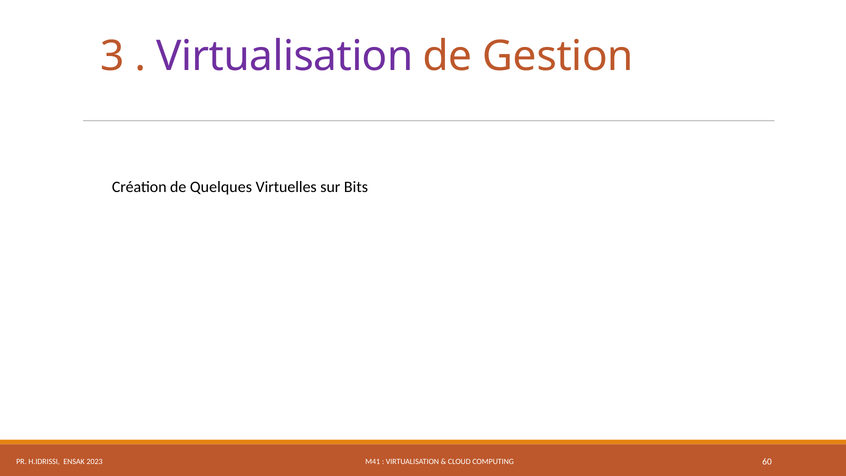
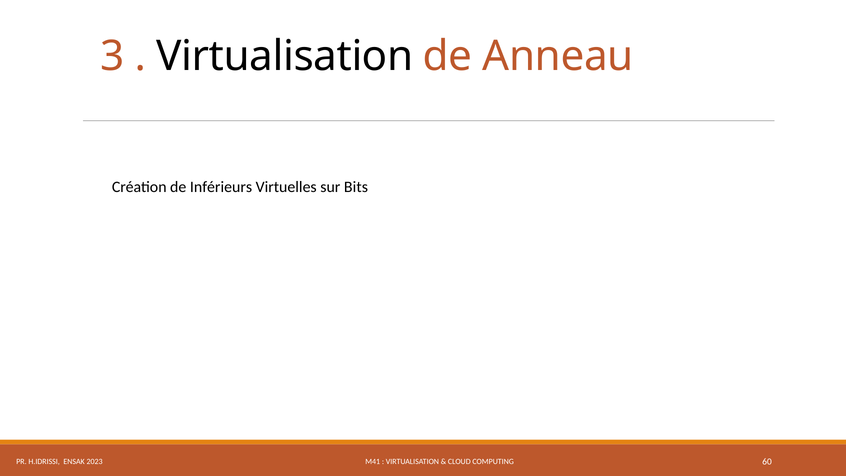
Virtualisation colour: purple -> black (285, 56)
Gestion: Gestion -> Anneau (558, 56)
Quelques: Quelques -> Inférieurs (221, 187)
